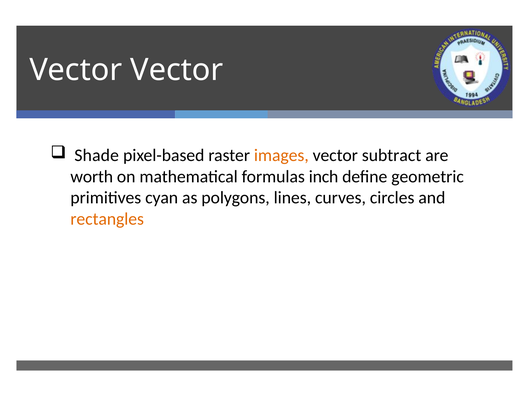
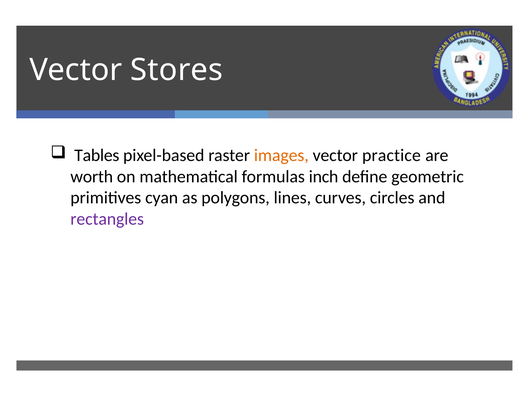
Vector Vector: Vector -> Stores (177, 70)
Shade: Shade -> Tables (97, 155)
subtract: subtract -> practice (391, 155)
rectangles colour: orange -> purple (107, 219)
